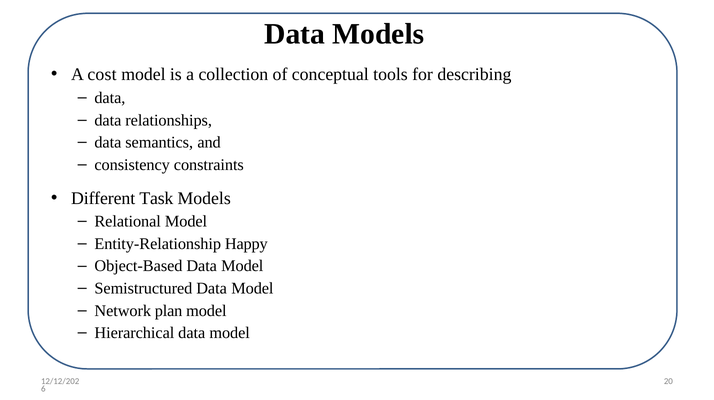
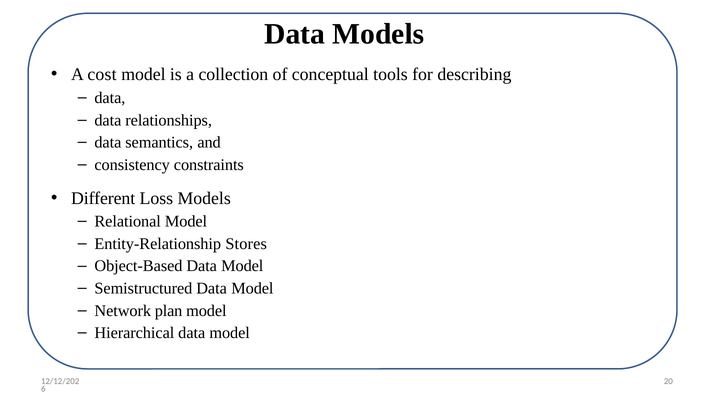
Task: Task -> Loss (156, 198)
Happy: Happy -> Stores (246, 244)
